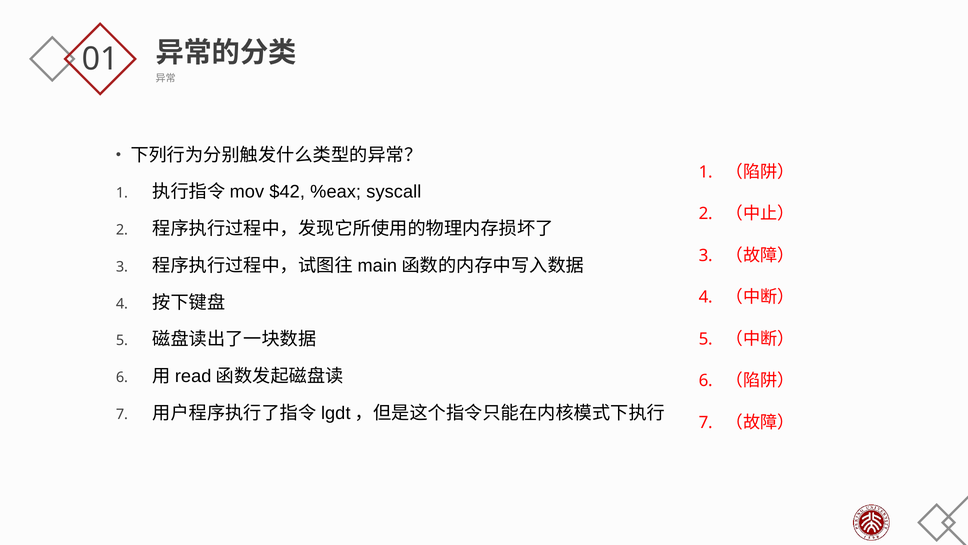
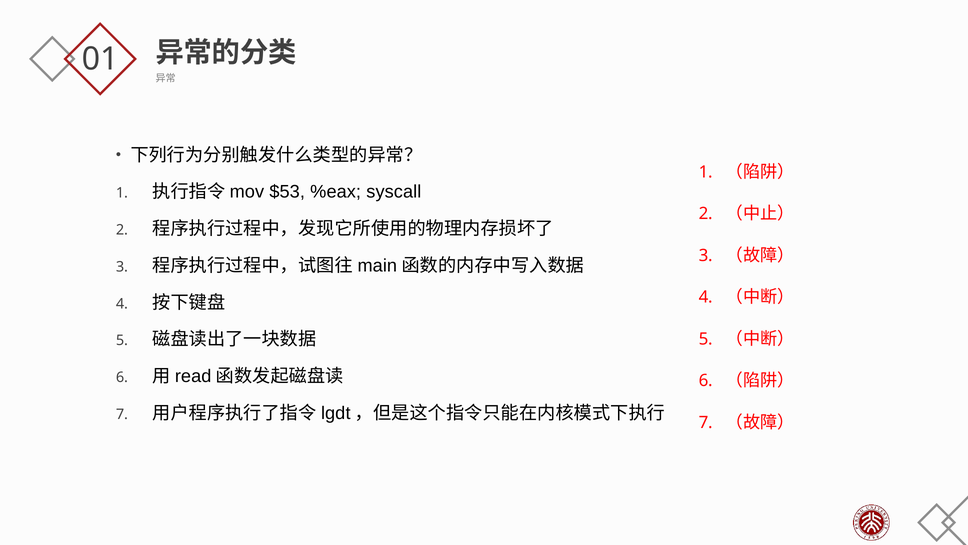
$42: $42 -> $53 (287, 192)
